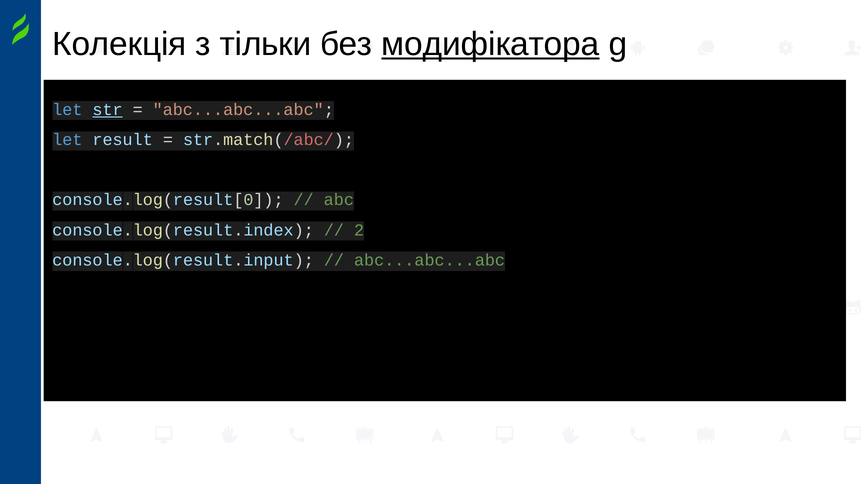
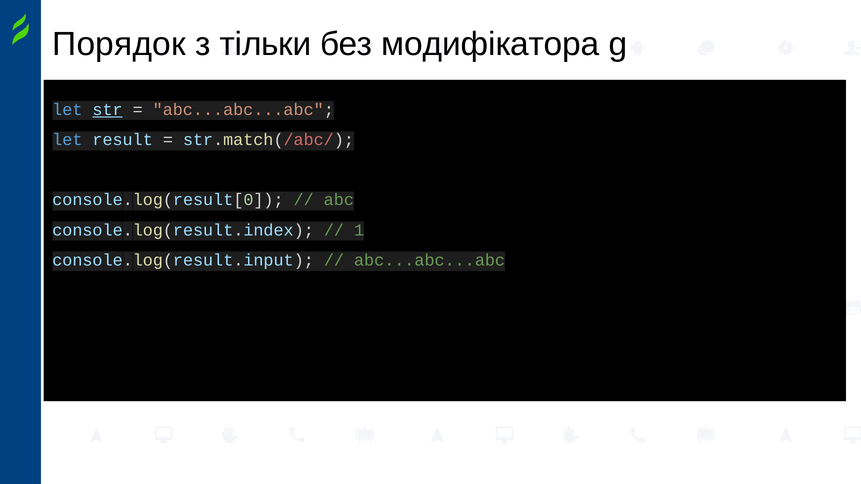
Колекція: Колекція -> Порядок (119, 44)
модифікатора underline: present -> none (490, 44)
2: 2 -> 1 (359, 230)
